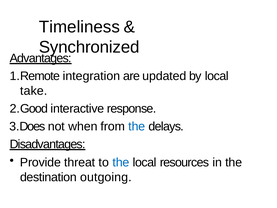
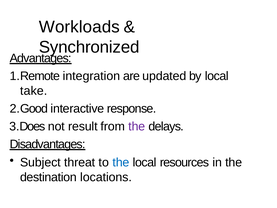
Timeliness: Timeliness -> Workloads (79, 27)
when: when -> result (83, 126)
the colour: blue -> purple (137, 126)
Provide: Provide -> Subject (40, 162)
outgoing: outgoing -> locations (106, 177)
